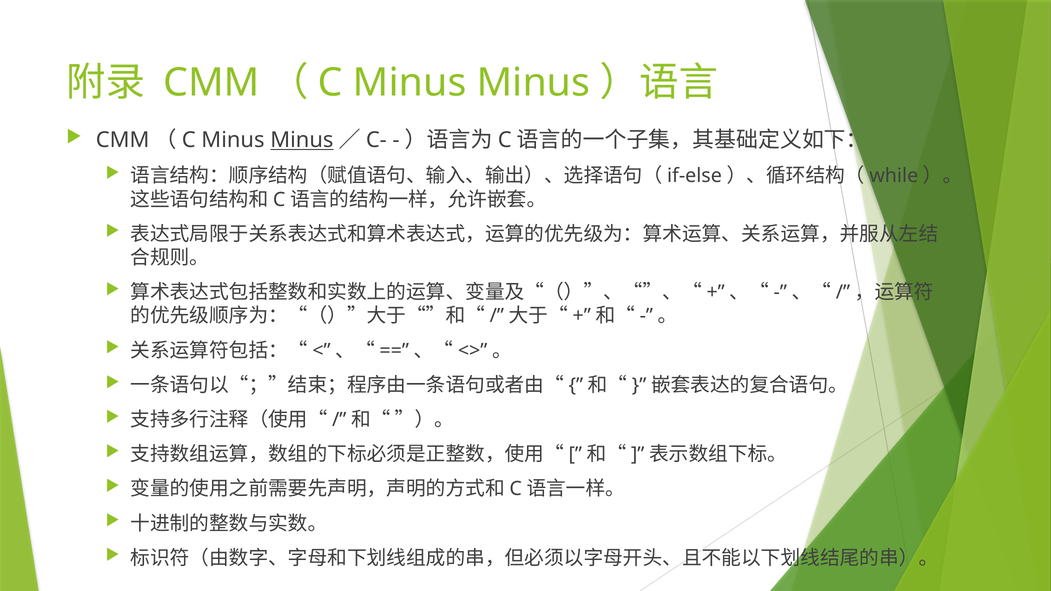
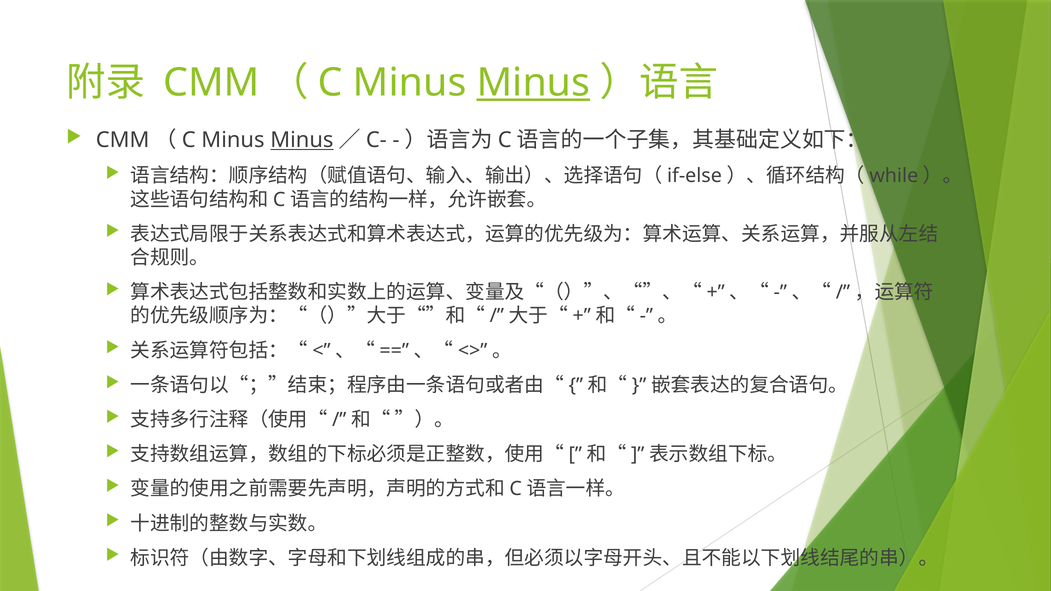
Minus underline: none -> present (533, 83)
